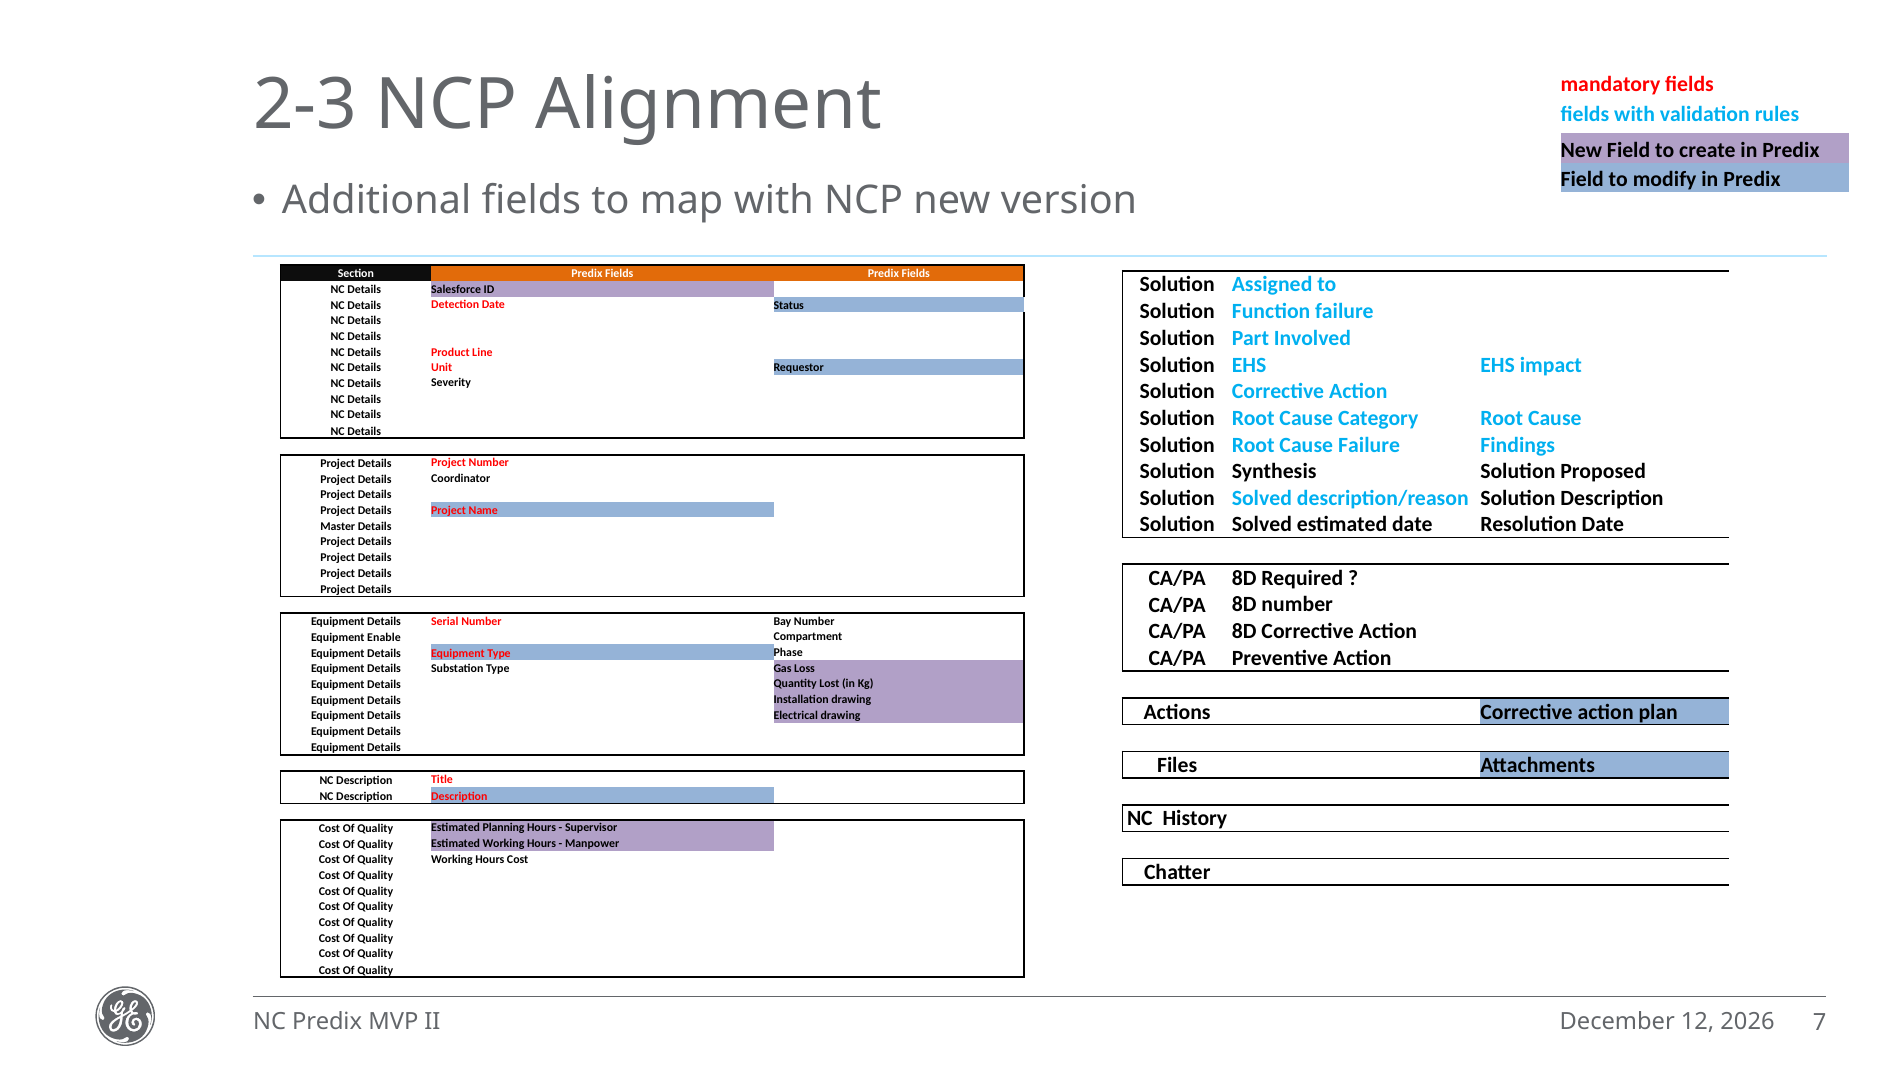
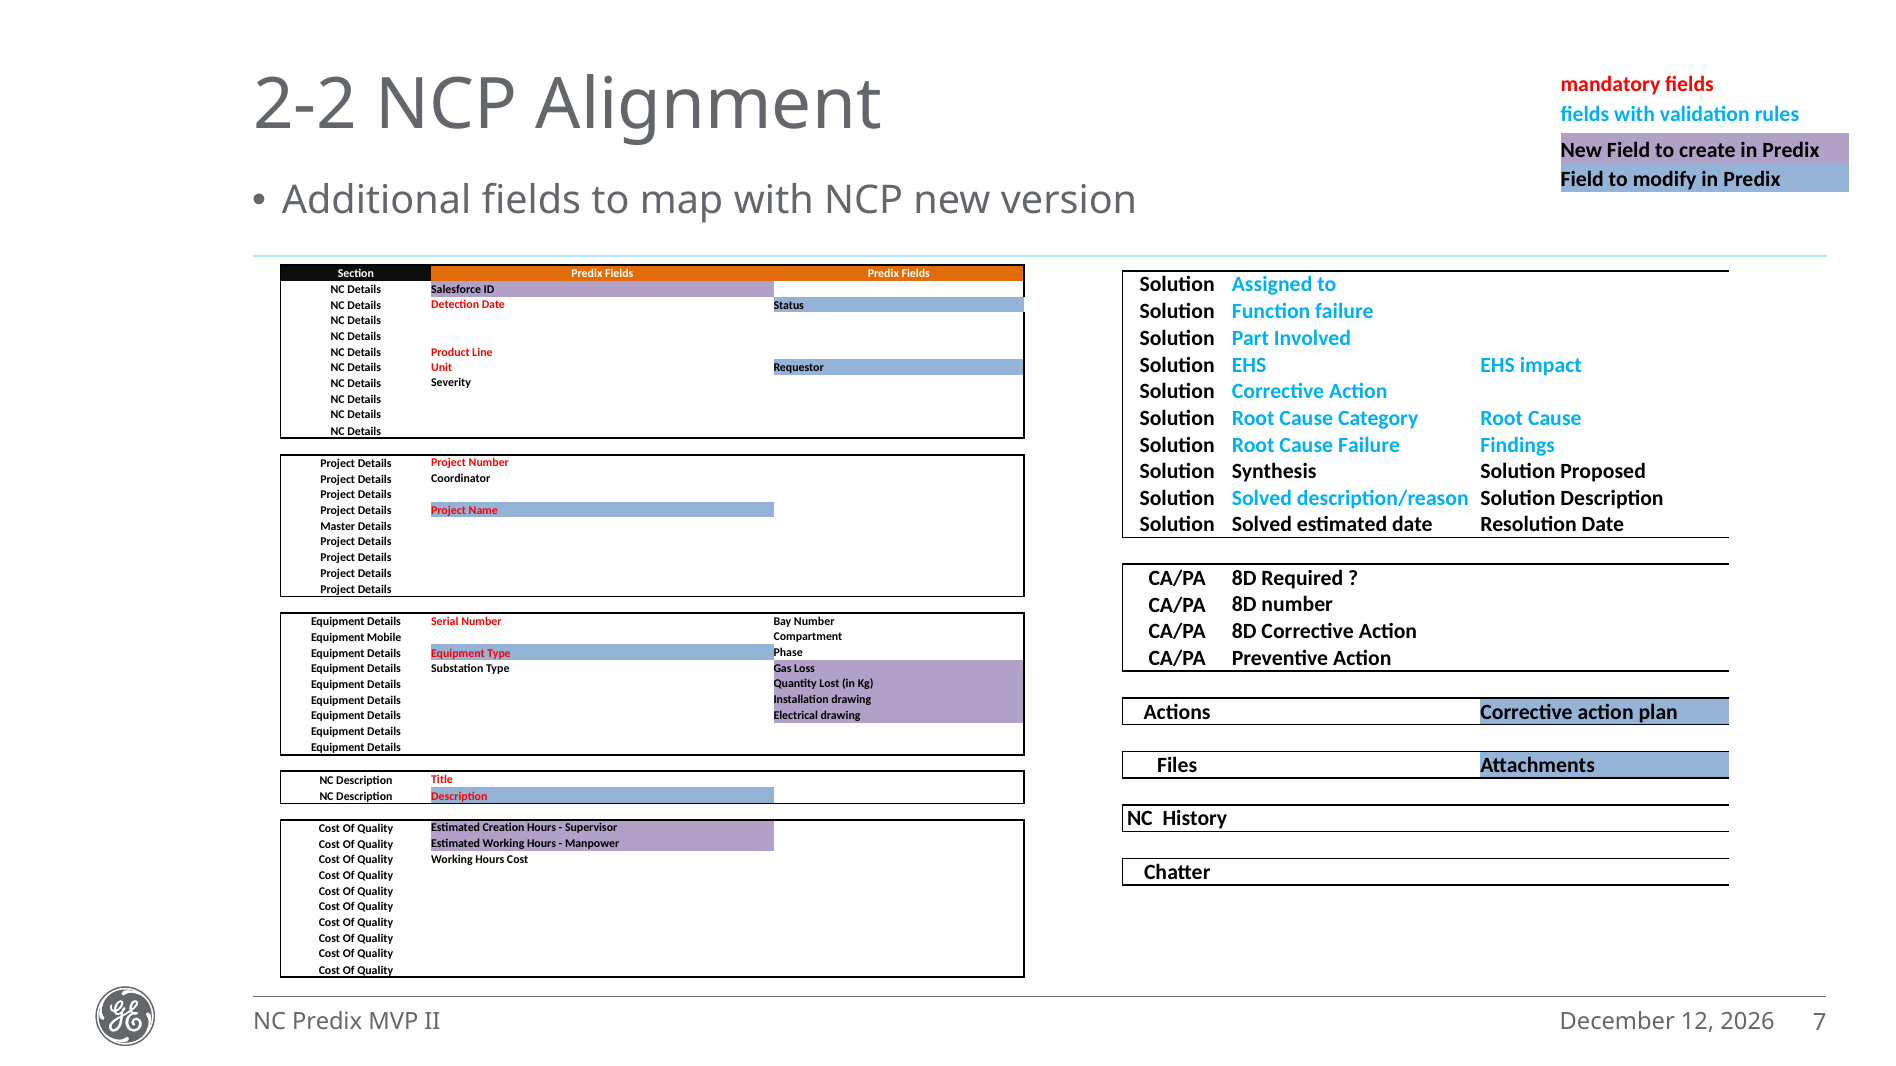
2-3: 2-3 -> 2-2 (305, 105)
Enable: Enable -> Mobile (384, 638)
Planning: Planning -> Creation (504, 828)
